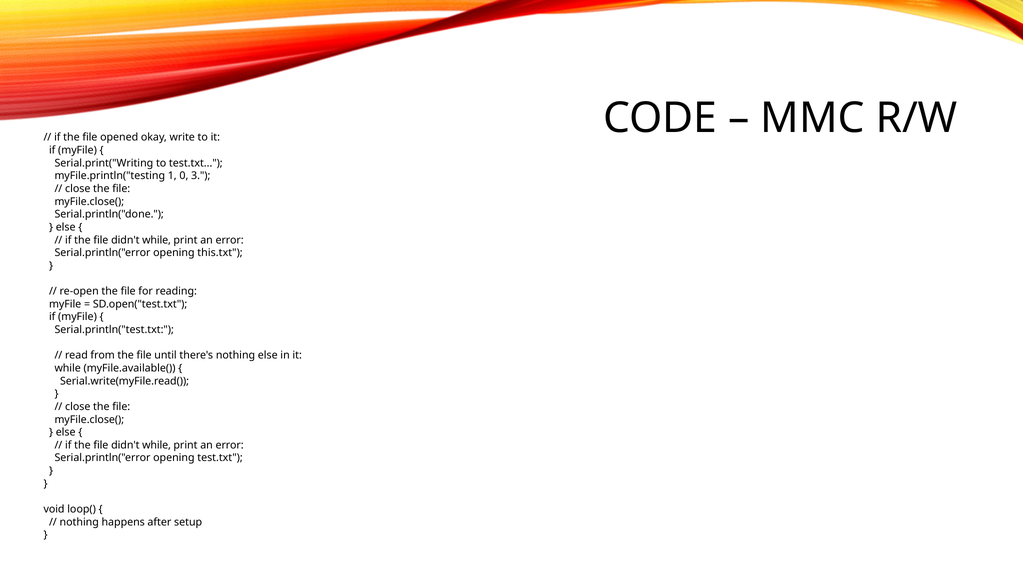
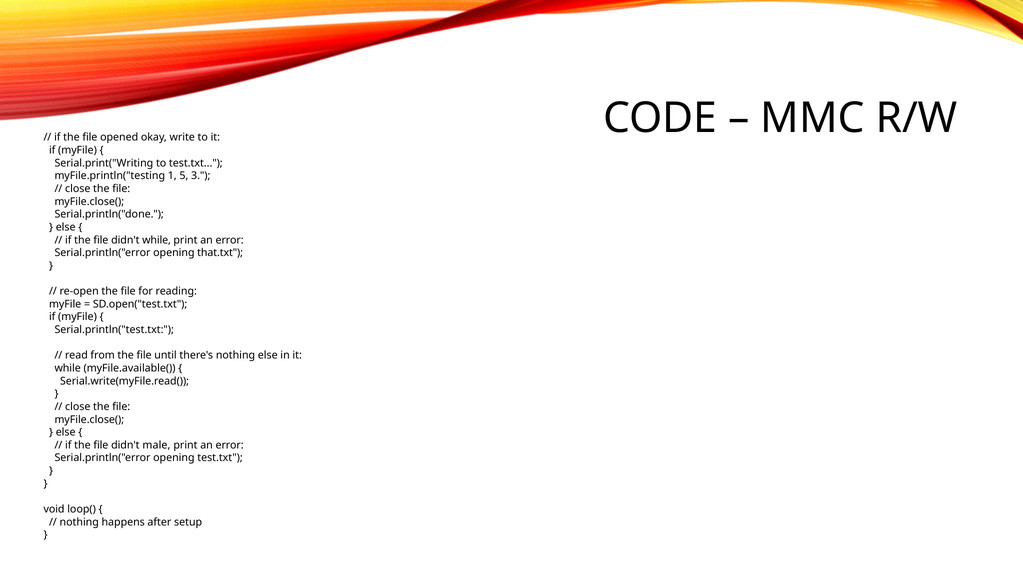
0: 0 -> 5 (184, 176)
this.txt: this.txt -> that.txt (220, 253)
while: while -> male (156, 445)
